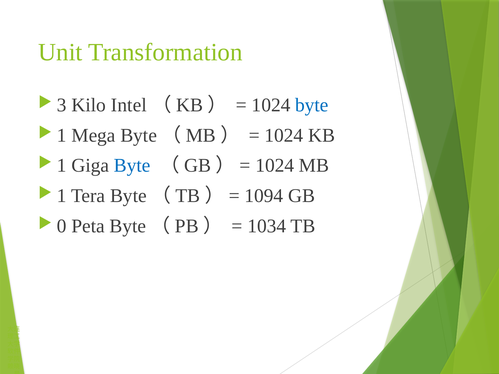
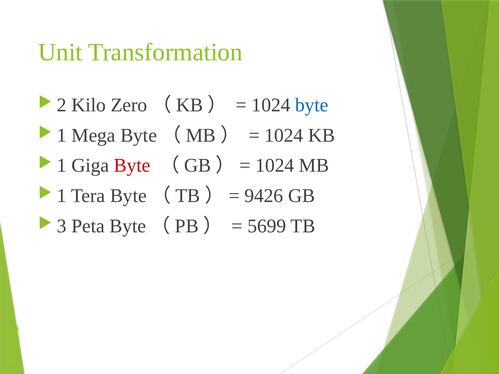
3: 3 -> 2 (62, 105)
Intel: Intel -> Zero (129, 105)
Byte colour: blue -> red (132, 166)
1094: 1094 -> 9426 (264, 196)
0: 0 -> 3 (62, 226)
1034: 1034 -> 5699 (267, 226)
